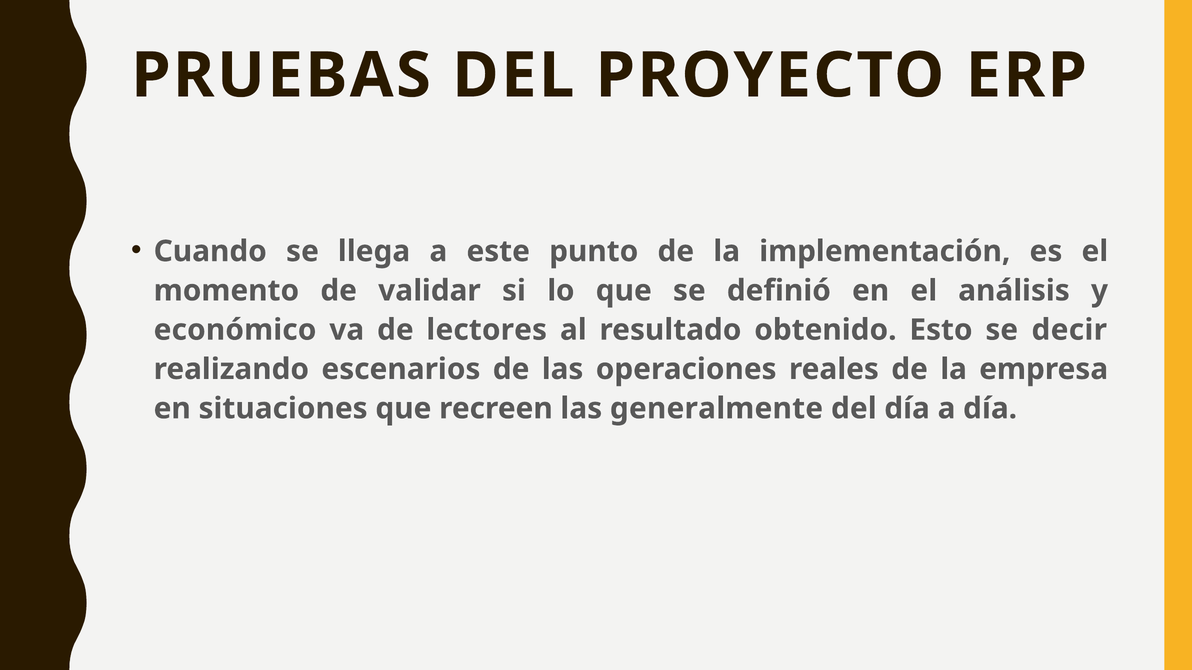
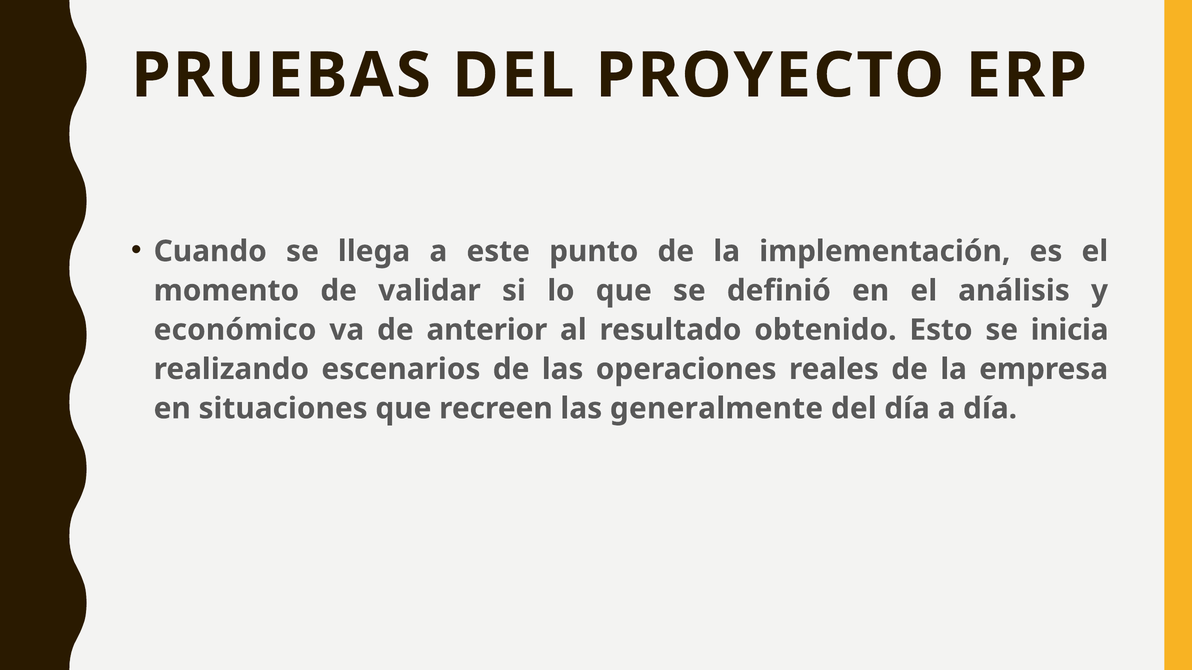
lectores: lectores -> anterior (487, 330)
decir: decir -> inicia (1070, 330)
